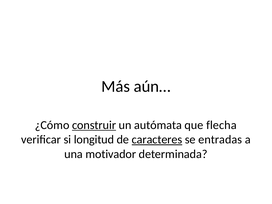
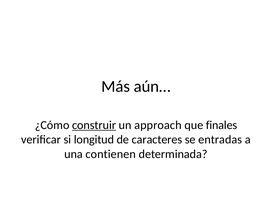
autómata: autómata -> approach (158, 125)
flecha: flecha -> finales (222, 125)
caracteres underline: present -> none (157, 140)
motivador: motivador -> contienen (111, 154)
